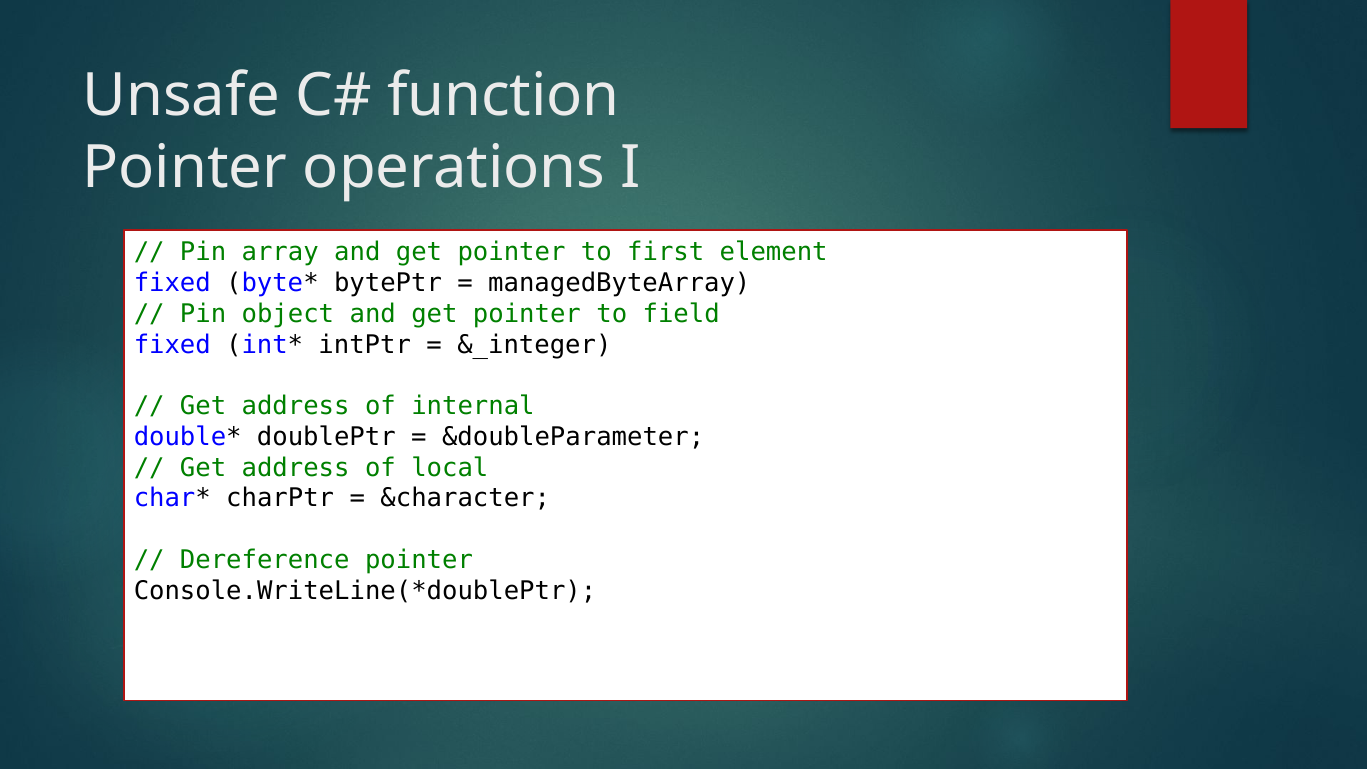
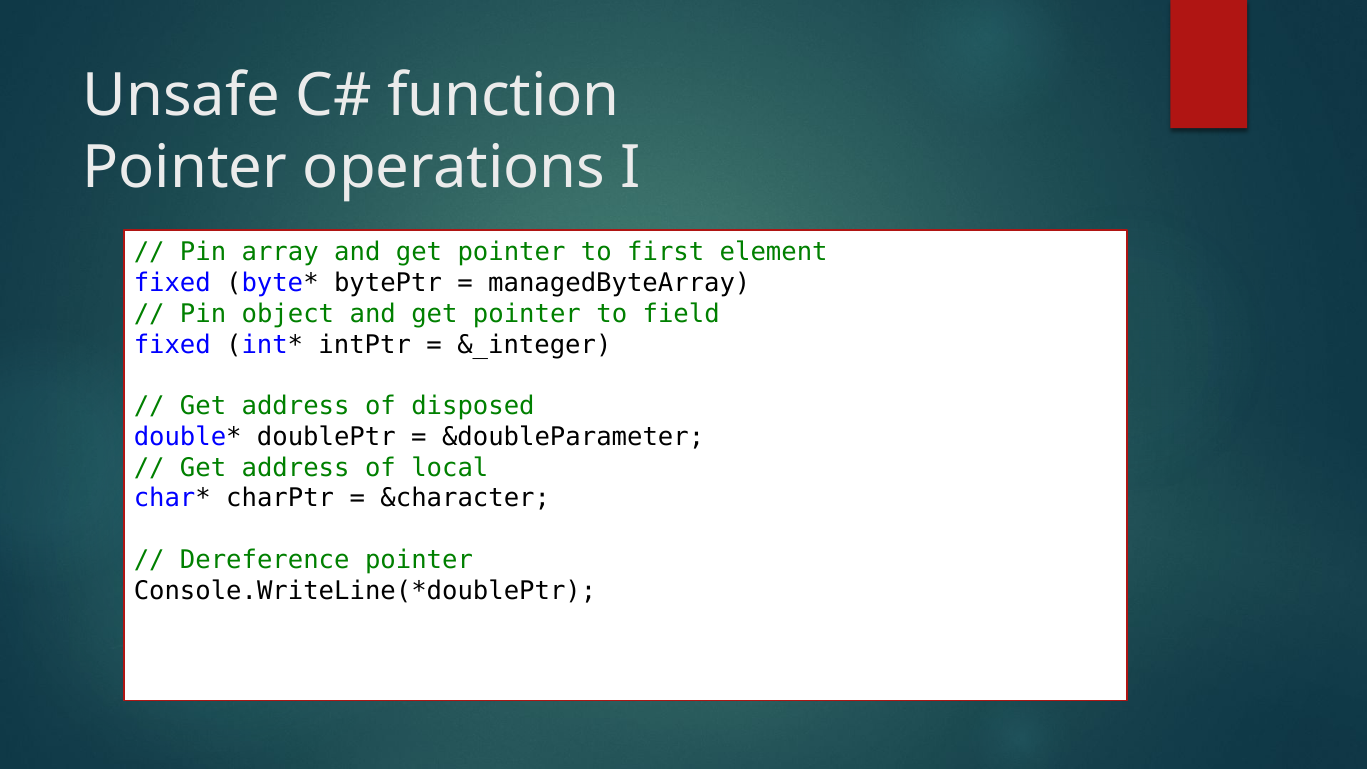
internal: internal -> disposed (473, 406)
